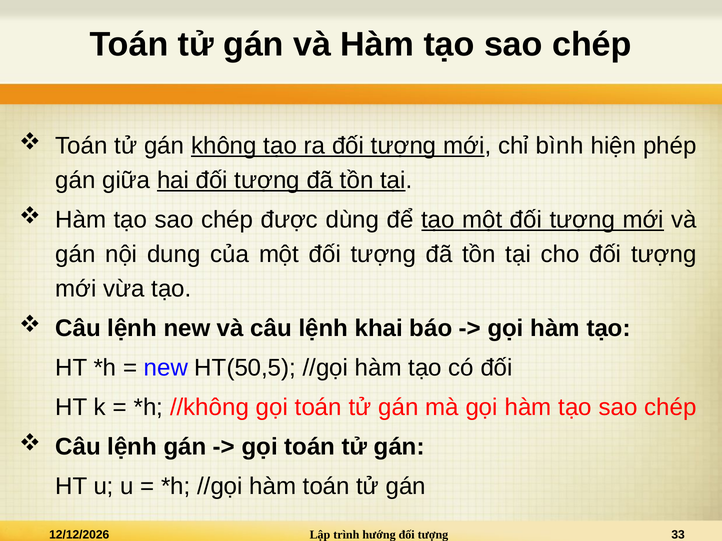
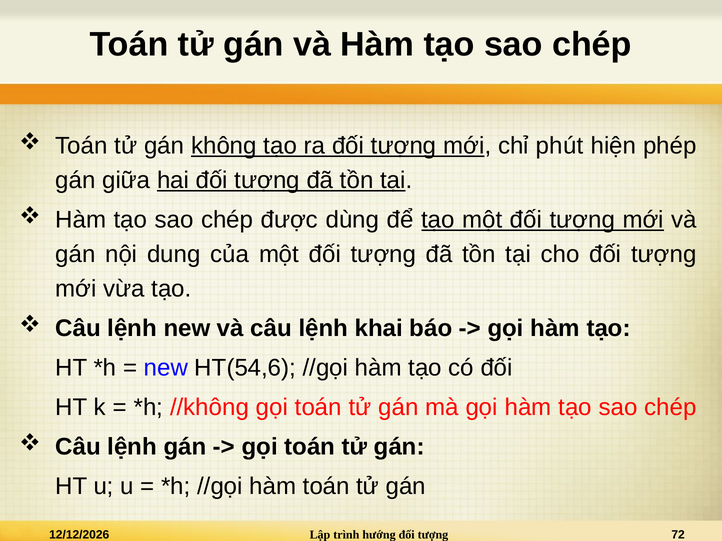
bình: bình -> phút (560, 146)
HT(50,5: HT(50,5 -> HT(54,6 (245, 368)
33: 33 -> 72 (678, 535)
